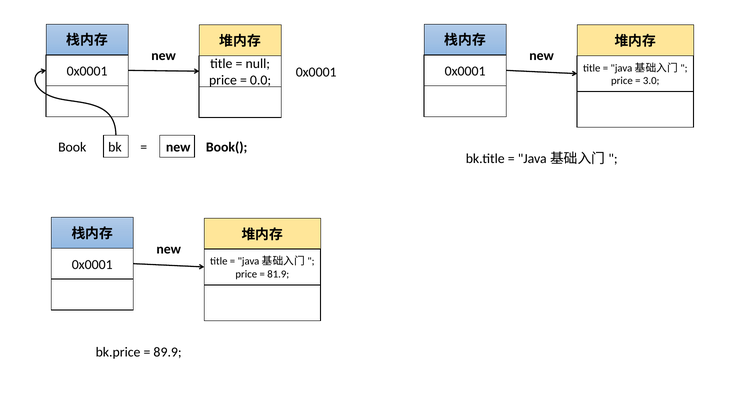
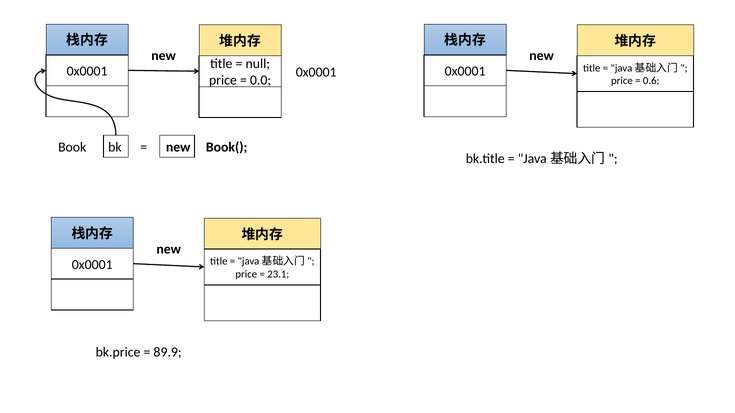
3.0: 3.0 -> 0.6 (651, 81)
81.9: 81.9 -> 23.1 (278, 274)
